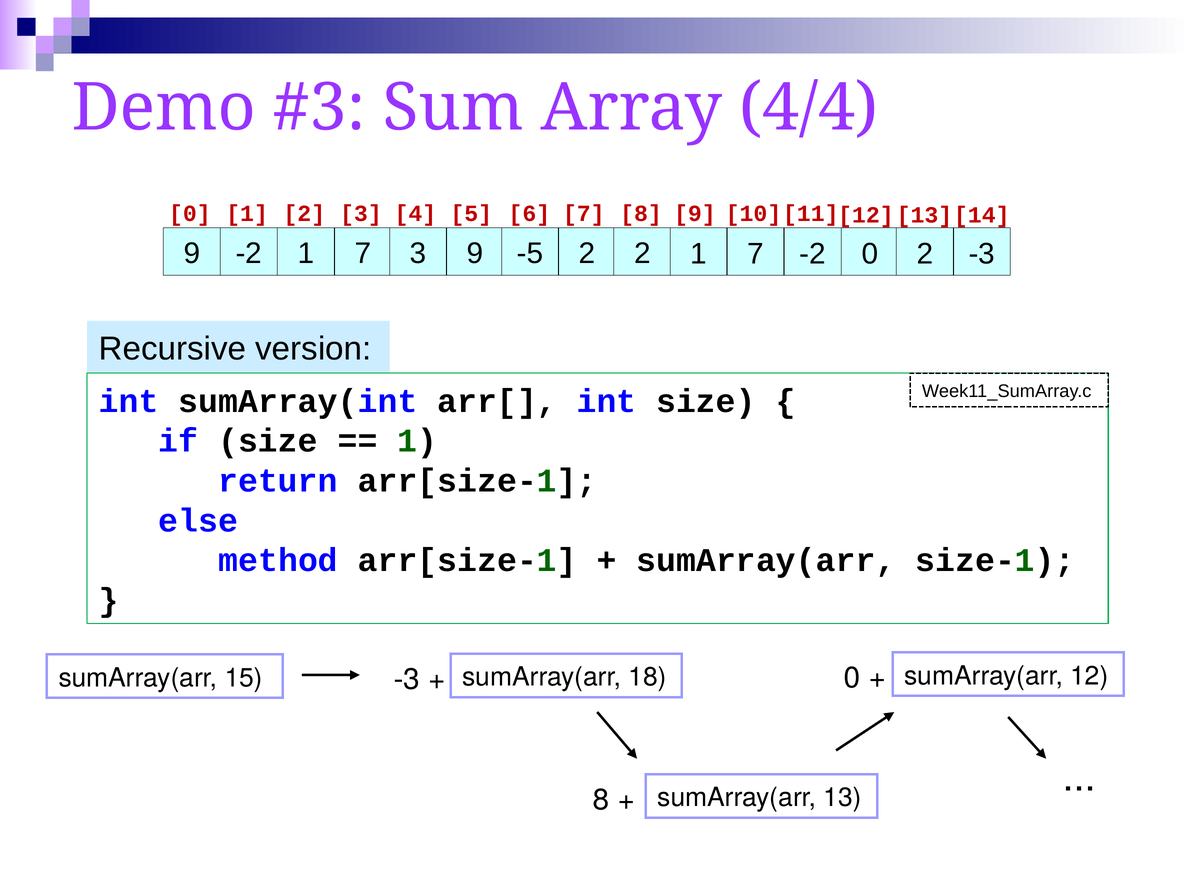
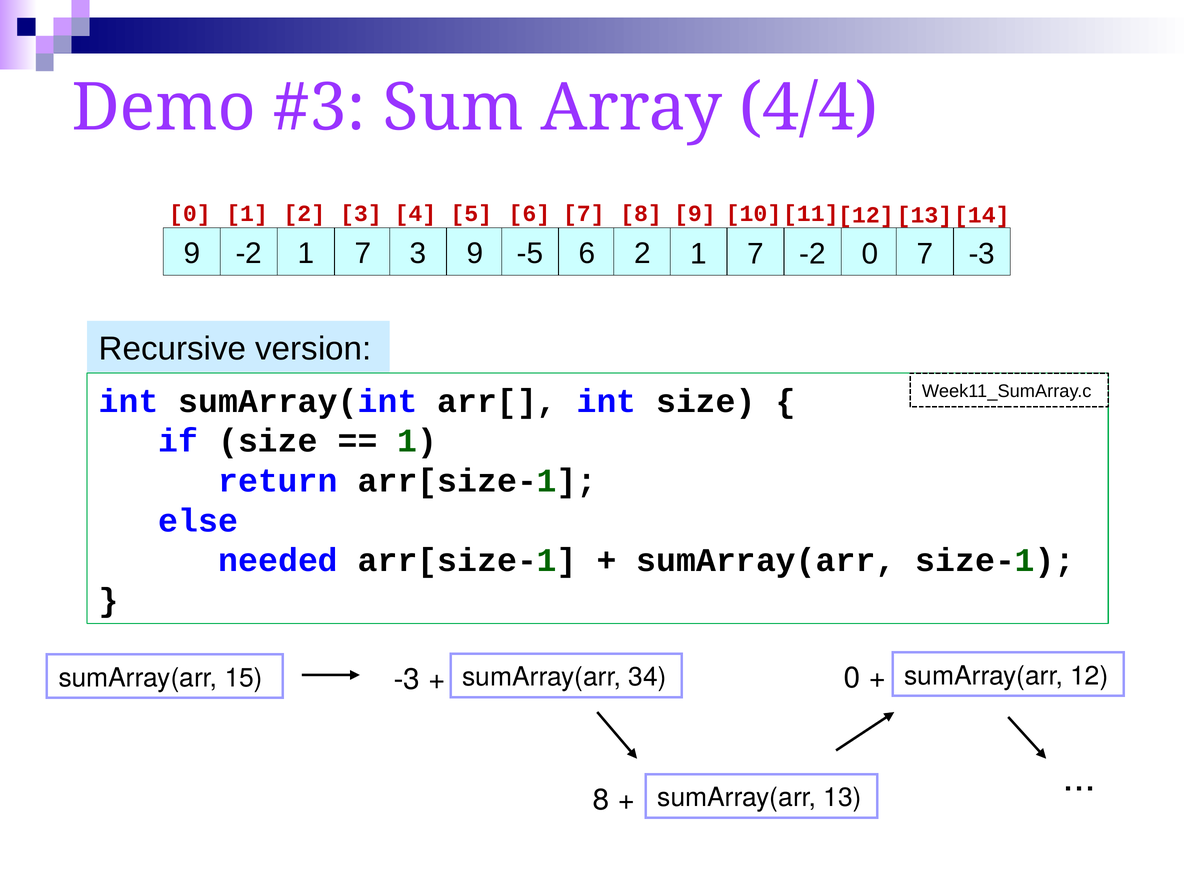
-5 2: 2 -> 6 (587, 253)
0 2: 2 -> 7 (925, 254)
method: method -> needed (278, 560)
18: 18 -> 34 (647, 677)
